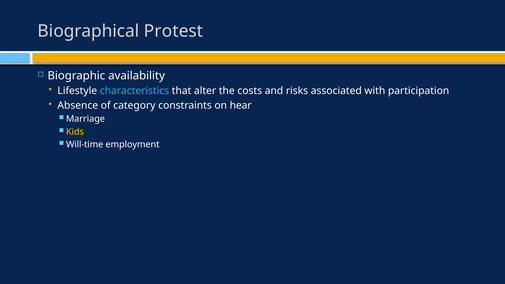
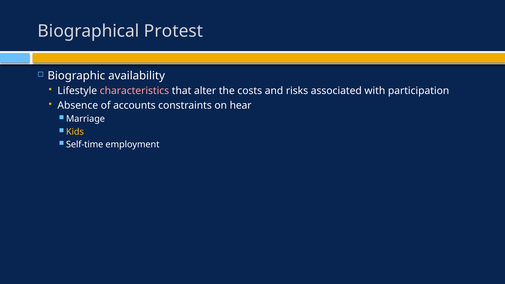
characteristics colour: light blue -> pink (134, 91)
category: category -> accounts (134, 105)
Will-time: Will-time -> Self-time (85, 145)
